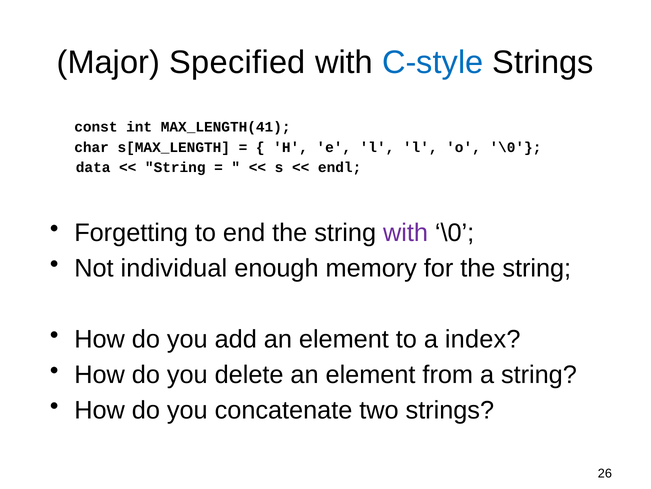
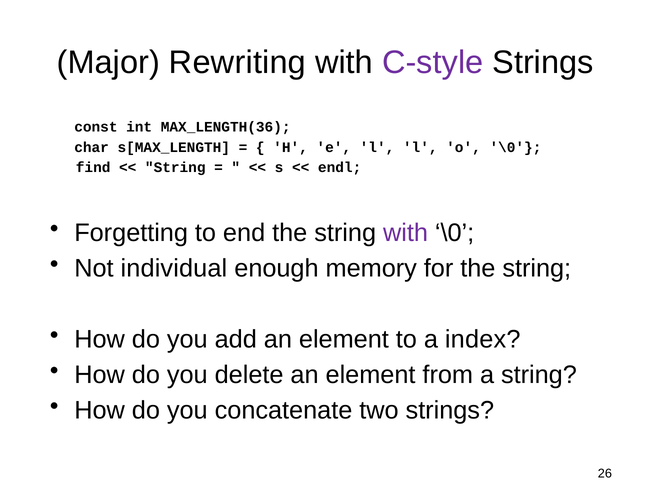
Specified: Specified -> Rewriting (237, 63)
C-style colour: blue -> purple (433, 63)
MAX_LENGTH(41: MAX_LENGTH(41 -> MAX_LENGTH(36 (226, 127)
data: data -> find (93, 167)
